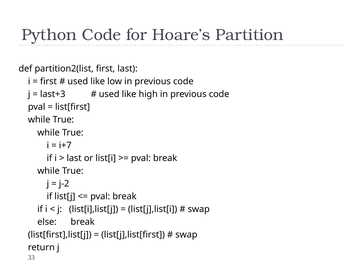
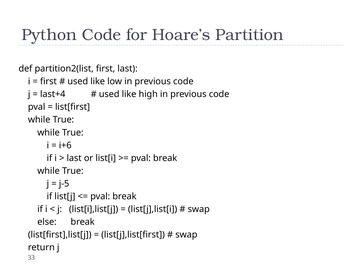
last+3: last+3 -> last+4 (53, 94)
i+7: i+7 -> i+6 (65, 145)
j-2: j-2 -> j-5 (64, 183)
